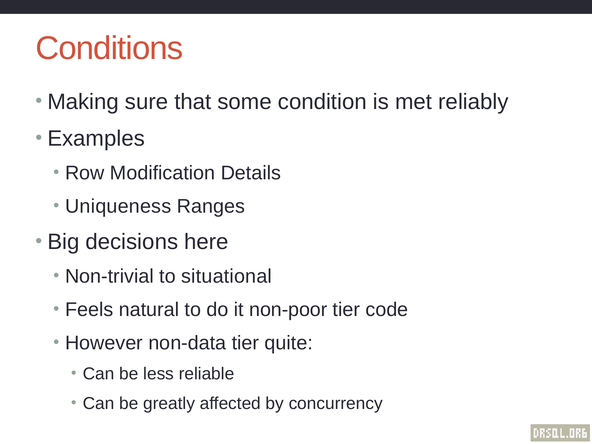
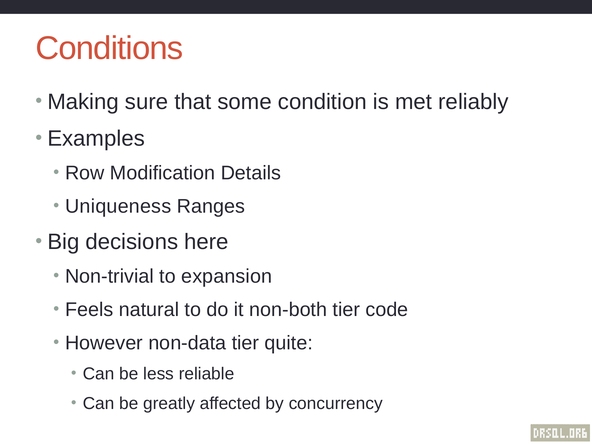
situational: situational -> expansion (227, 276)
non-poor: non-poor -> non-both (288, 310)
